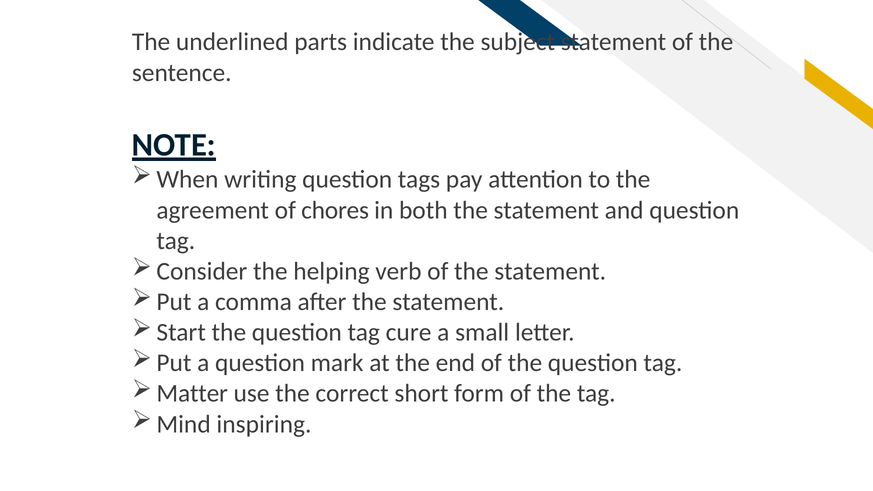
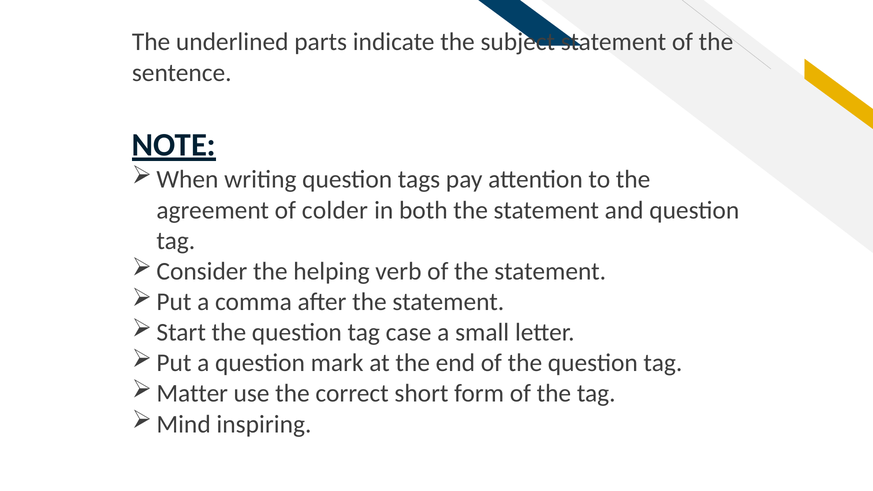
chores: chores -> colder (335, 210)
cure: cure -> case (409, 332)
